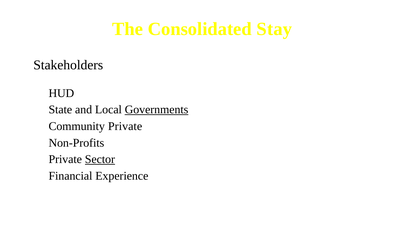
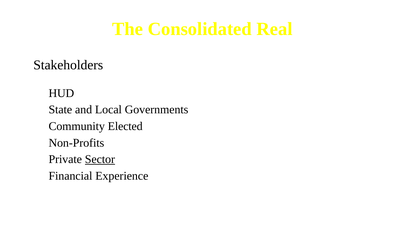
Stay: Stay -> Real (275, 29)
Governments underline: present -> none (157, 110)
Community Private: Private -> Elected (125, 126)
